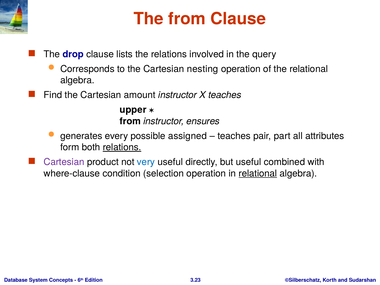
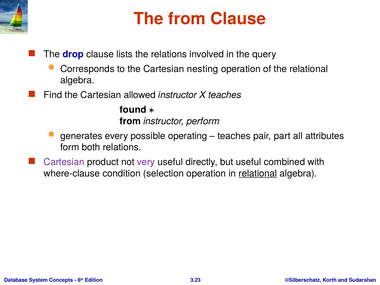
amount: amount -> allowed (140, 95)
upper: upper -> found (133, 110)
ensures: ensures -> perform (203, 121)
assigned: assigned -> operating (188, 136)
relations underline: present -> none (122, 147)
very colour: blue -> purple (146, 162)
